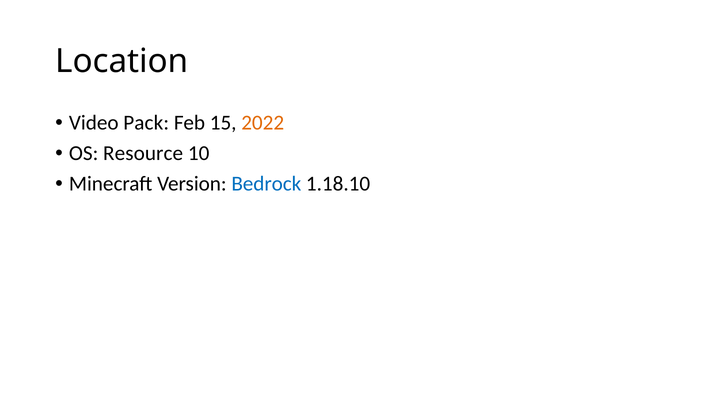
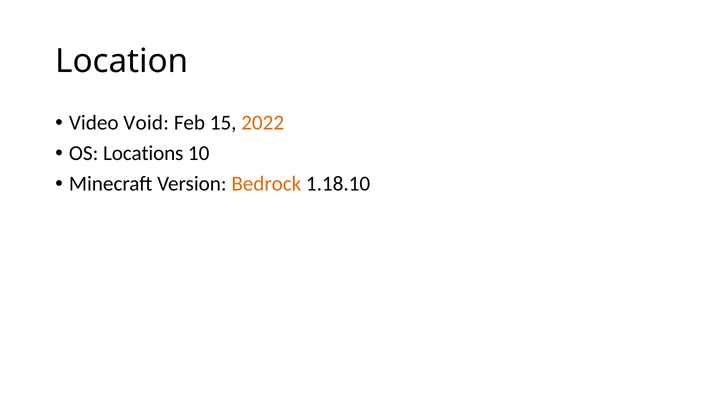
Pack: Pack -> Void (146, 123)
Resource: Resource -> Locations (143, 153)
Bedrock colour: blue -> orange (266, 184)
